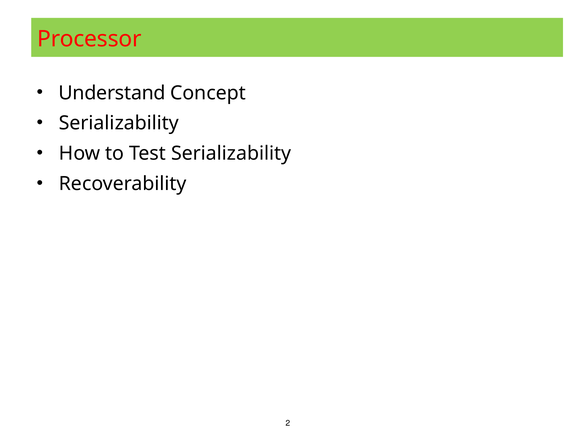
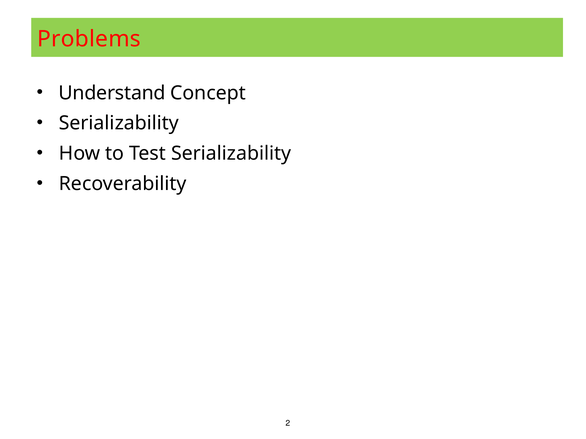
Processor: Processor -> Problems (89, 39)
